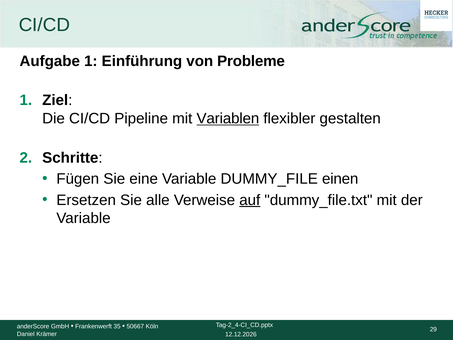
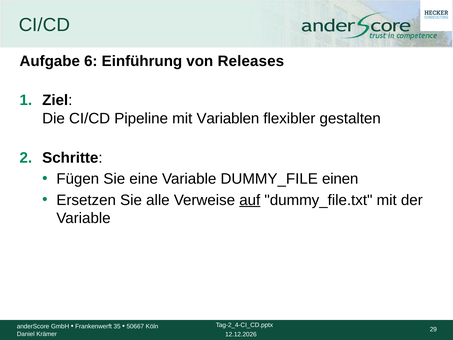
Aufgabe 1: 1 -> 6 (91, 61)
Probleme: Probleme -> Releases (251, 61)
Variablen underline: present -> none (228, 118)
